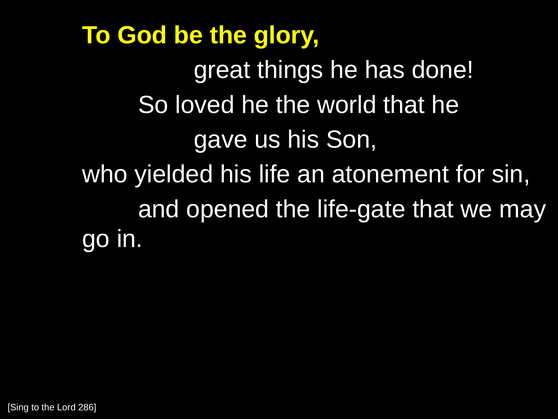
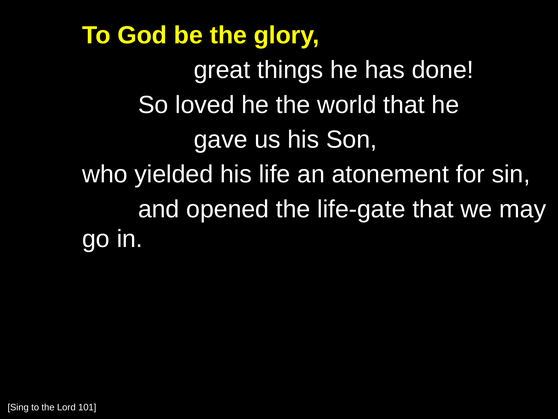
286: 286 -> 101 (87, 407)
